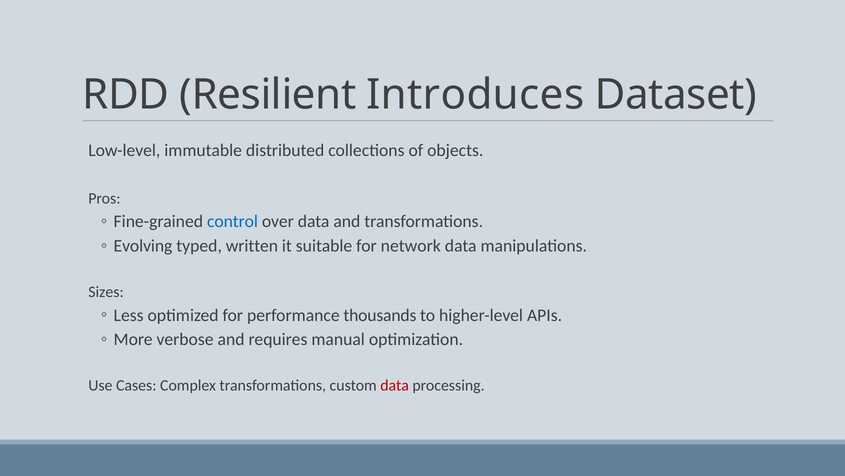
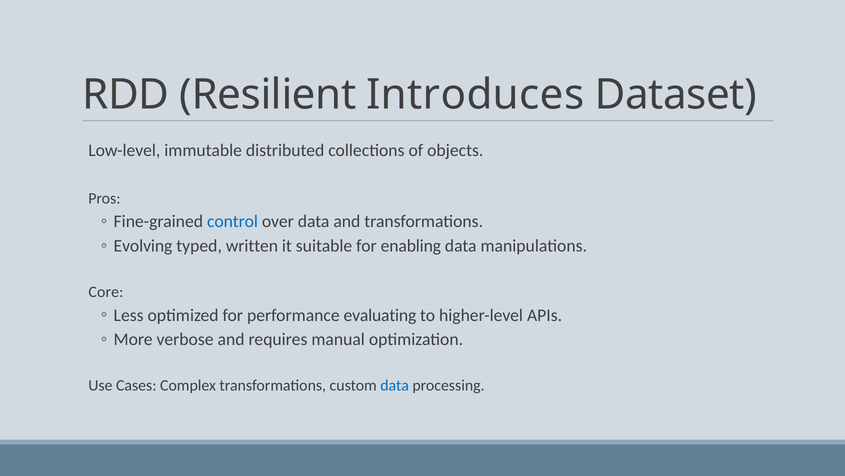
network: network -> enabling (411, 246)
Sizes: Sizes -> Core (106, 291)
thousands: thousands -> evaluating (380, 315)
data colour: red -> blue (395, 385)
